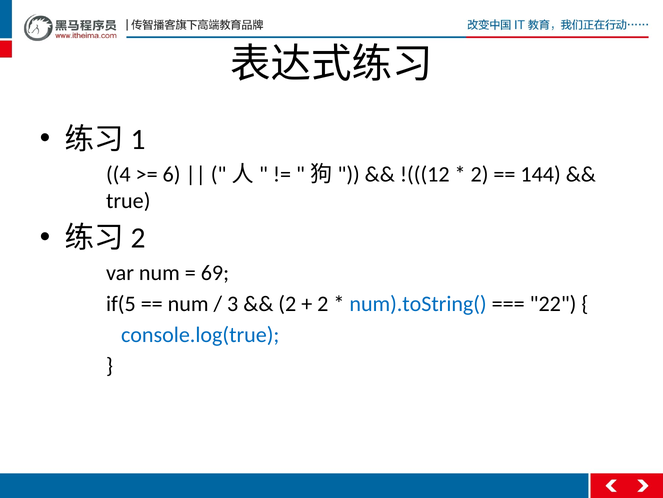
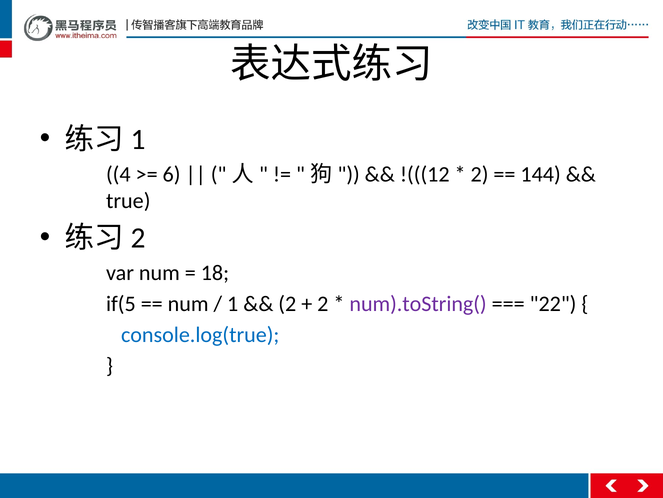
69: 69 -> 18 (215, 273)
3: 3 -> 1 (233, 304)
num).toString( colour: blue -> purple (418, 304)
